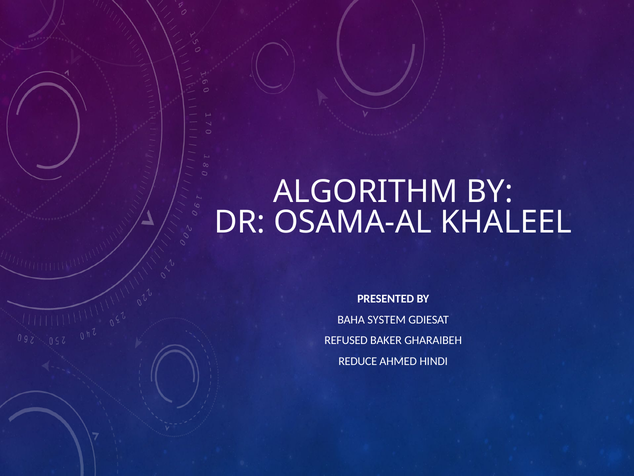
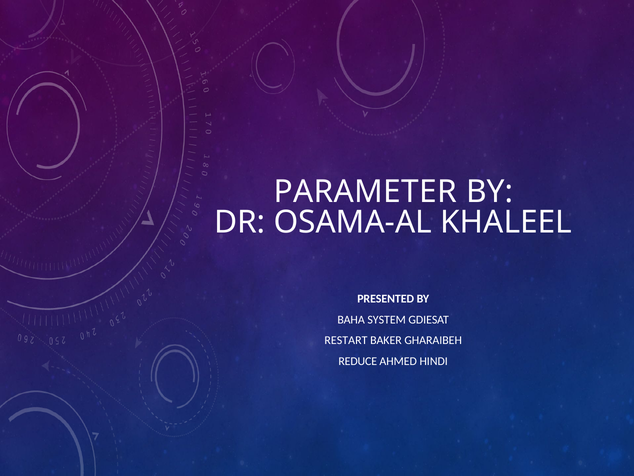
ALGORITHM: ALGORITHM -> PARAMETER (365, 192)
REFUSED: REFUSED -> RESTART (346, 340)
